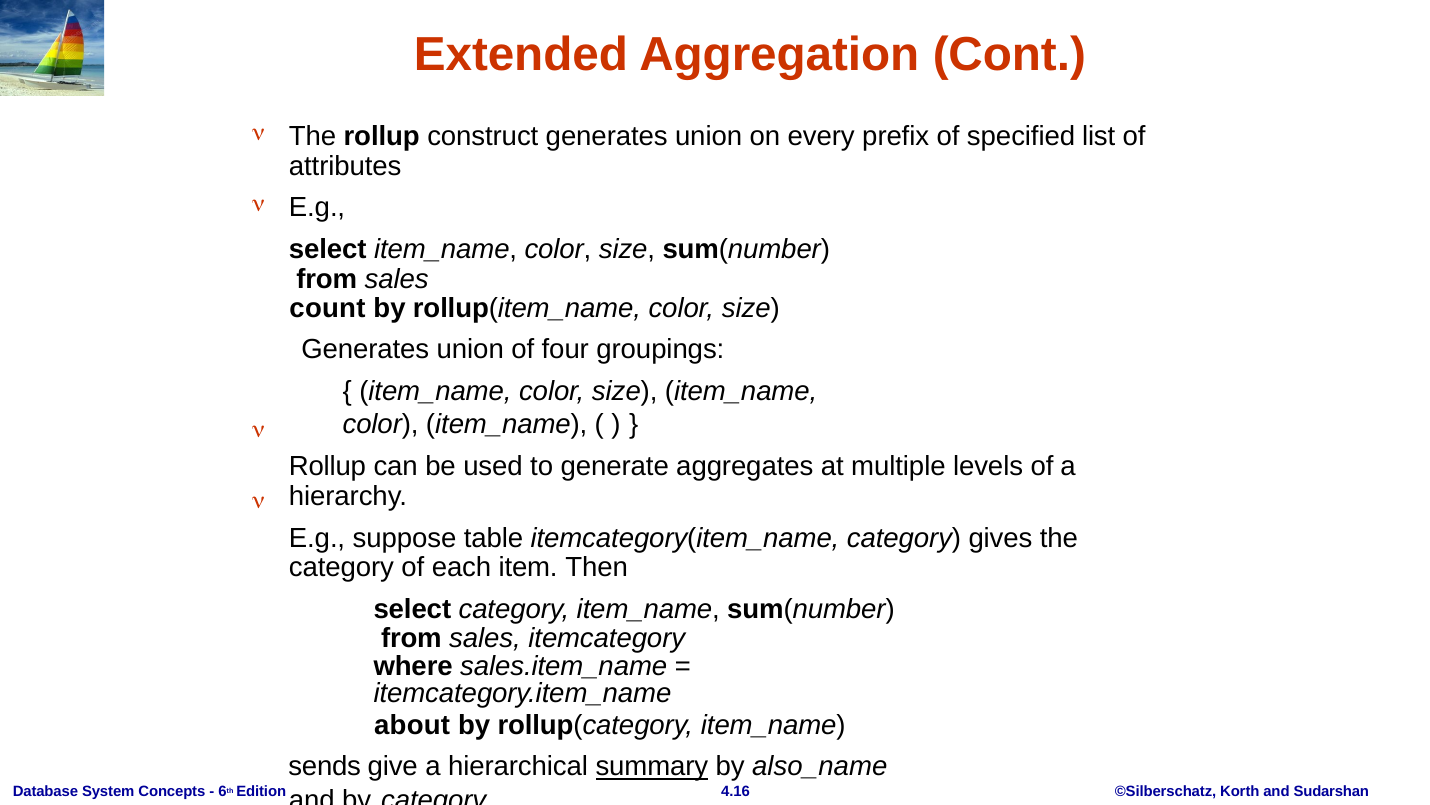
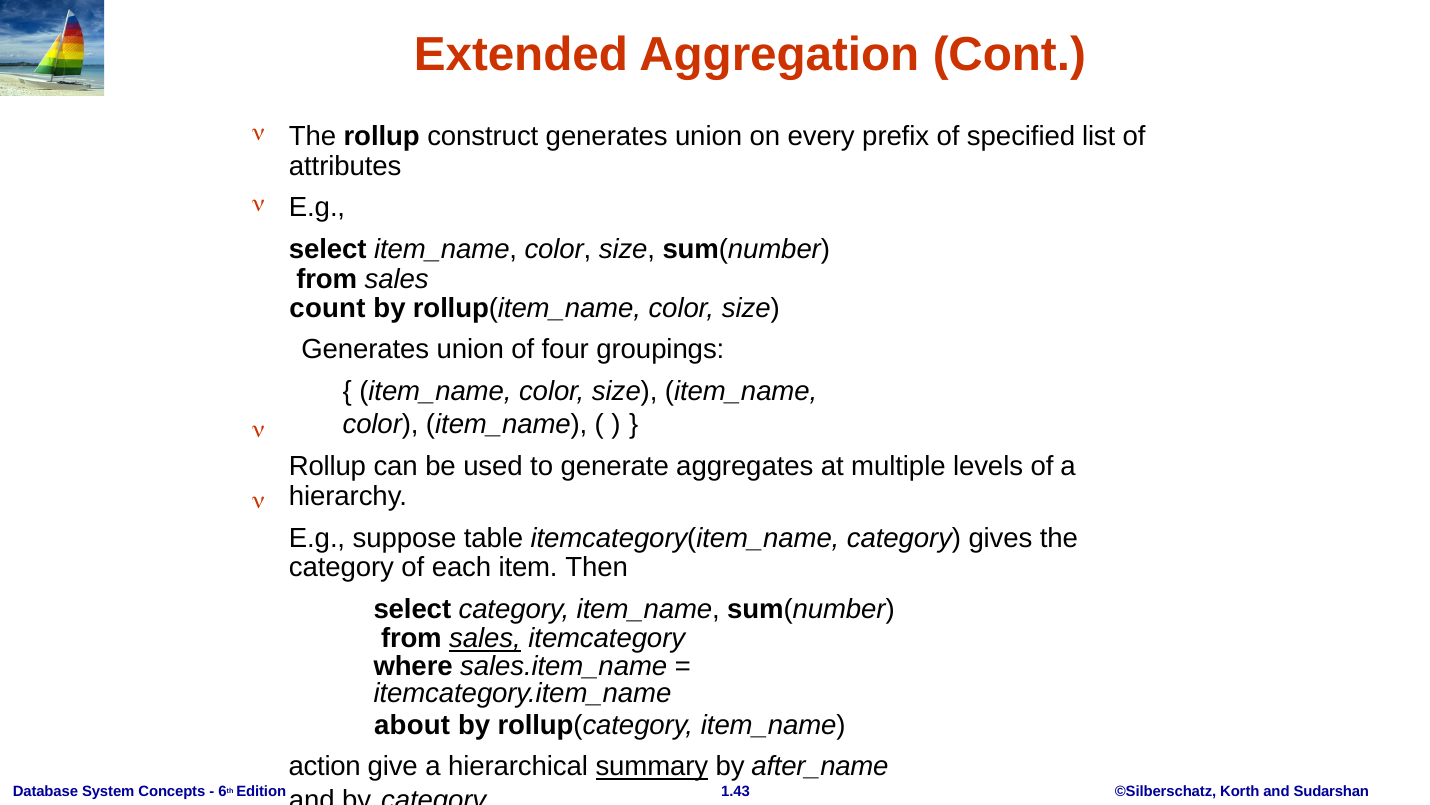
sales underline: none -> present (485, 638)
sends: sends -> action (325, 766)
also_name: also_name -> after_name (820, 766)
4.16: 4.16 -> 1.43 (736, 791)
